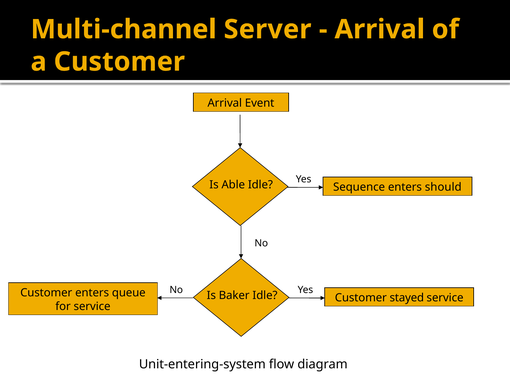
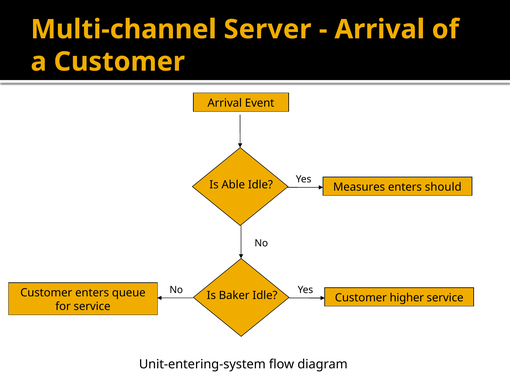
Sequence: Sequence -> Measures (359, 187)
stayed: stayed -> higher (407, 297)
